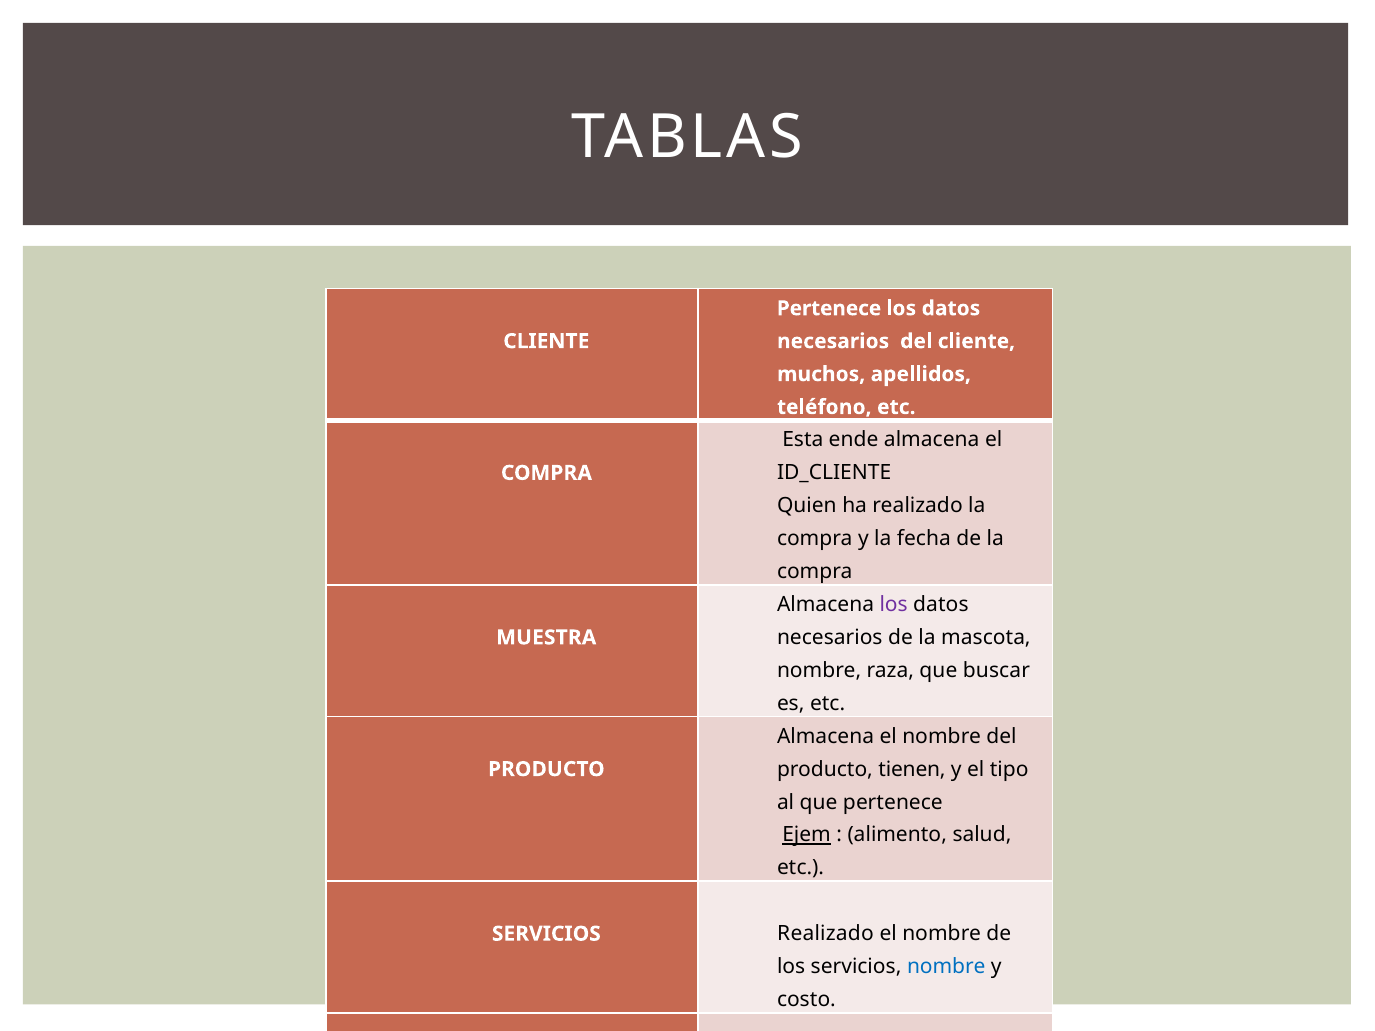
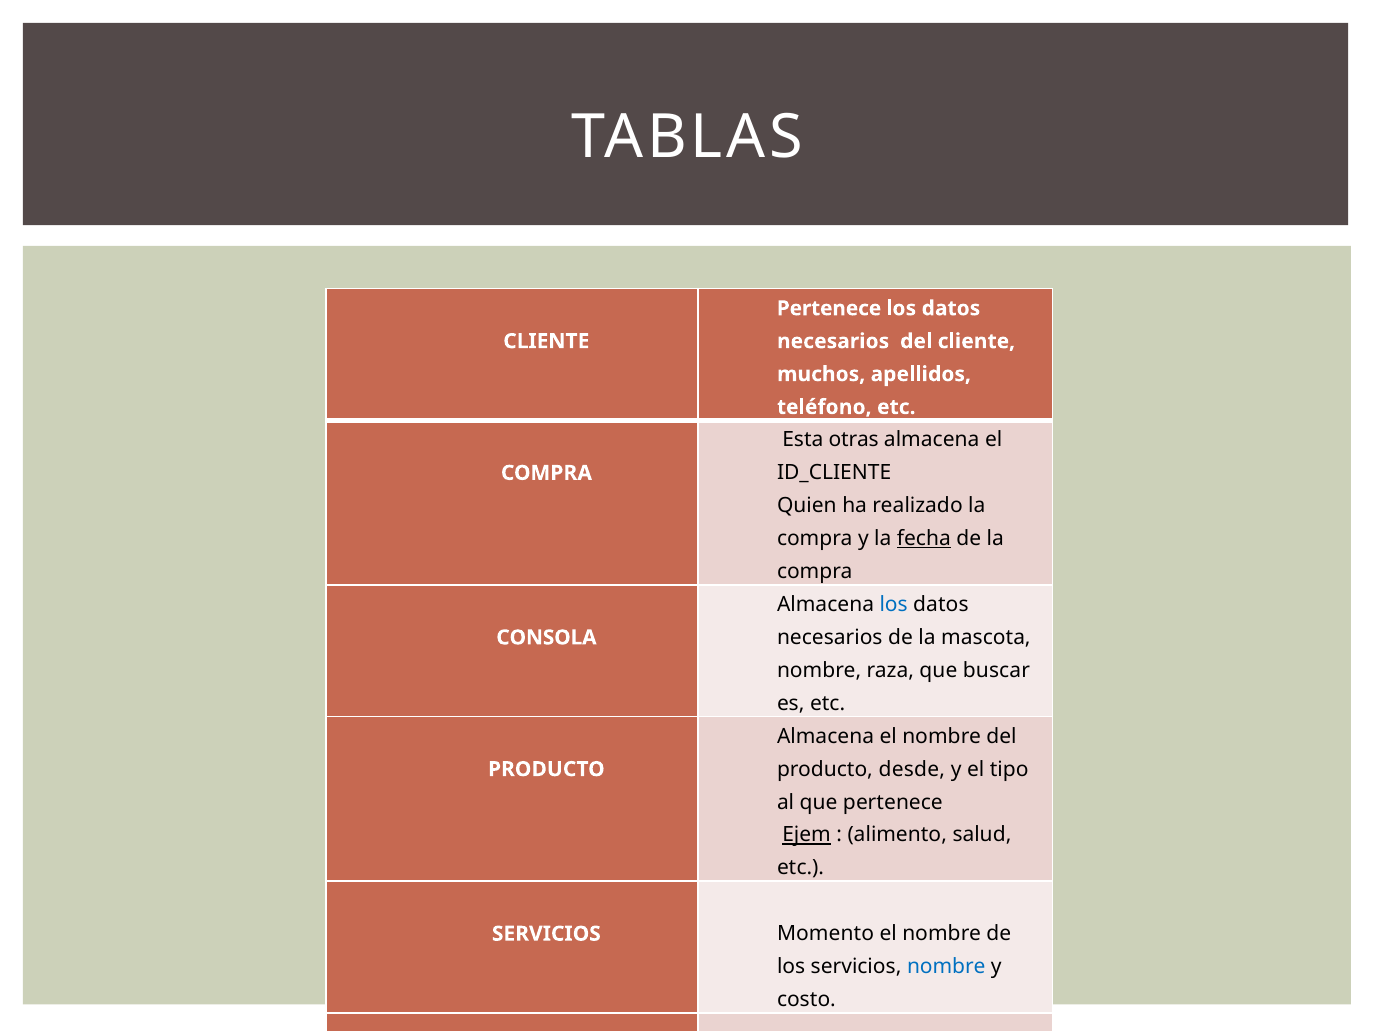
ende: ende -> otras (854, 440)
fecha underline: none -> present (924, 539)
los colour: purple -> blue (894, 605)
MUESTRA: MUESTRA -> CONSOLA (546, 638)
tienen: tienen -> desde (912, 769)
SERVICIOS Realizado: Realizado -> Momento (826, 934)
